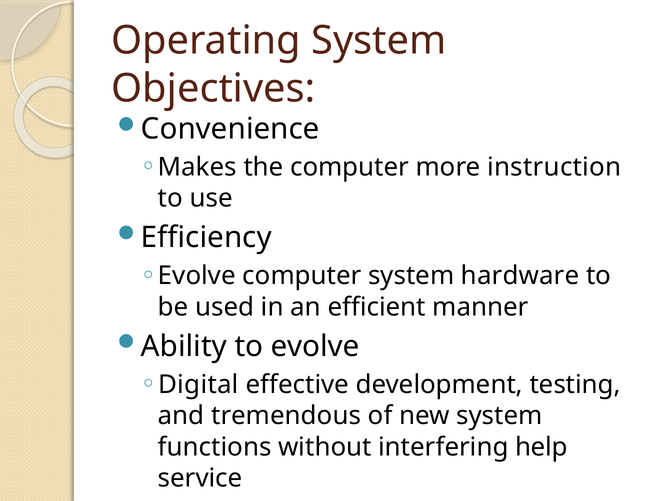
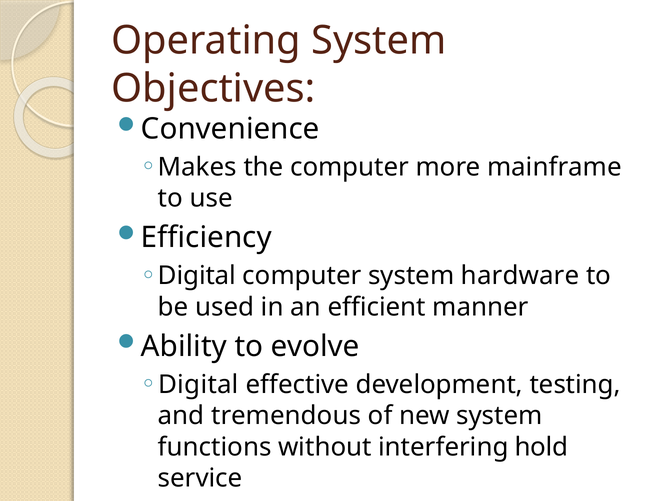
instruction: instruction -> mainframe (554, 167)
Evolve: Evolve -> Digital (197, 275)
help: help -> hold (542, 446)
